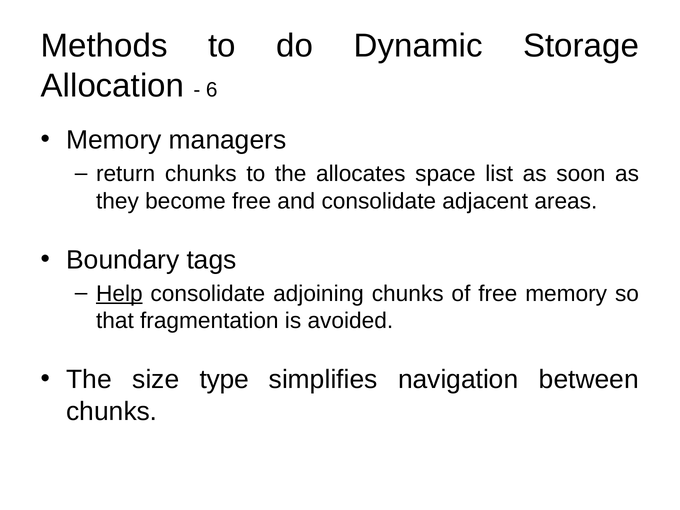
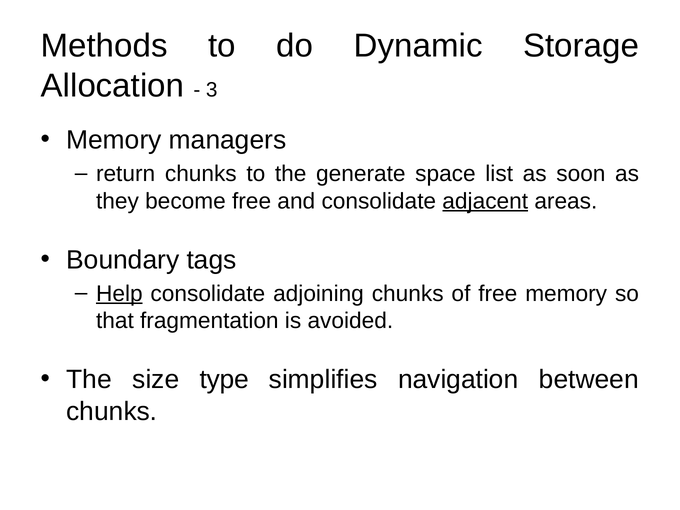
6: 6 -> 3 (212, 90)
allocates: allocates -> generate (361, 174)
adjacent underline: none -> present (485, 201)
